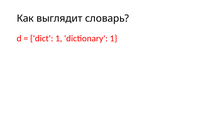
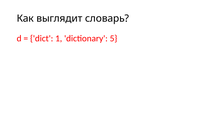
dictionary 1: 1 -> 5 (114, 38)
